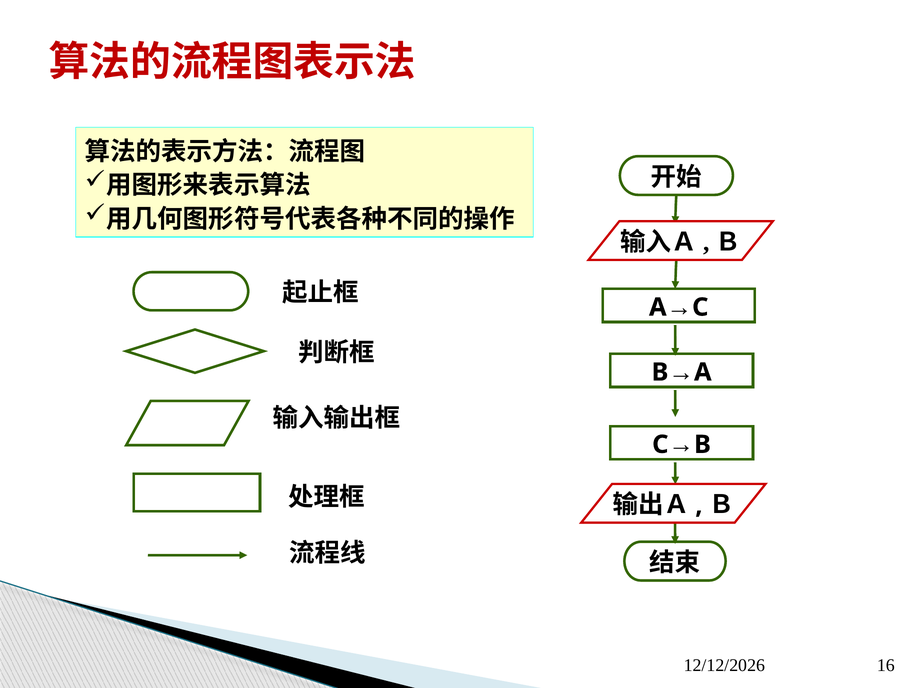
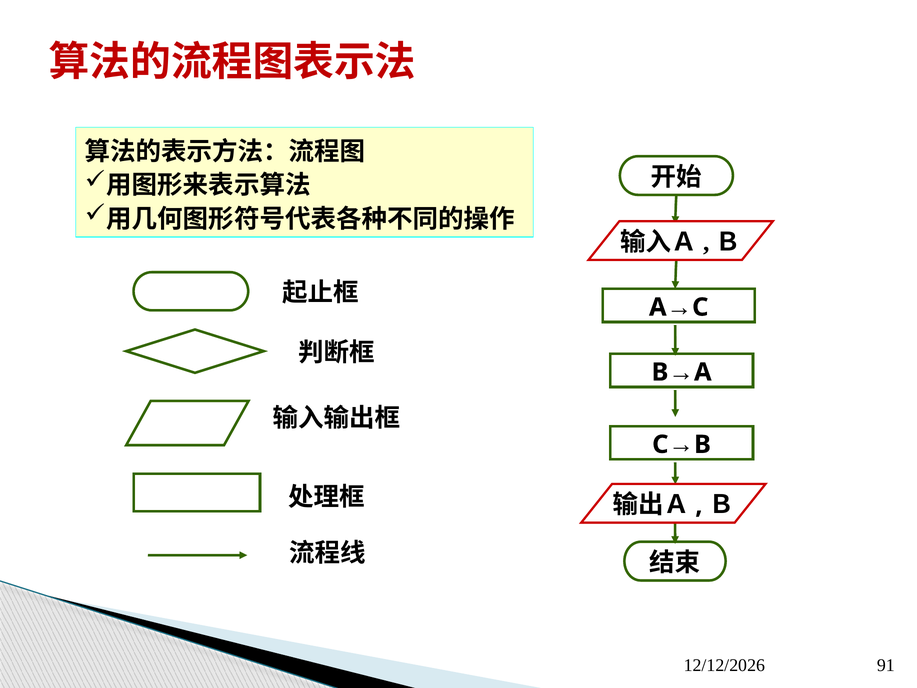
16: 16 -> 91 (886, 665)
